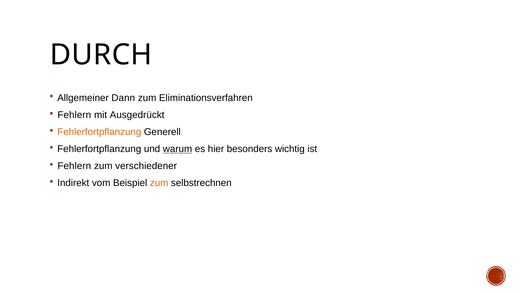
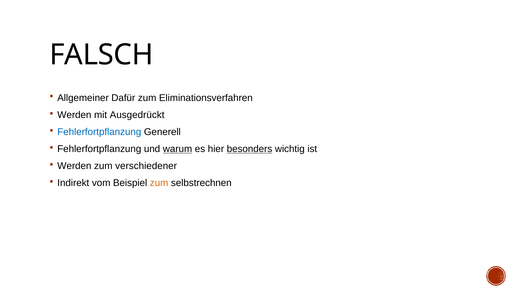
DURCH: DURCH -> FALSCH (101, 55)
Dann: Dann -> Dafür (123, 98)
Fehlern: Fehlern -> Werden (74, 115)
Fehlerfortpflanzung colour: orange -> blue (99, 132)
besonders underline: none -> present (250, 149)
Fehlern: Fehlern -> Werden (74, 166)
